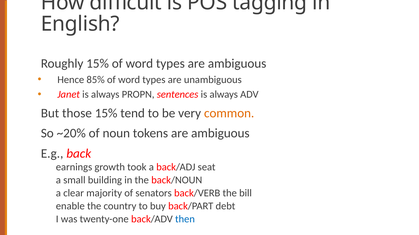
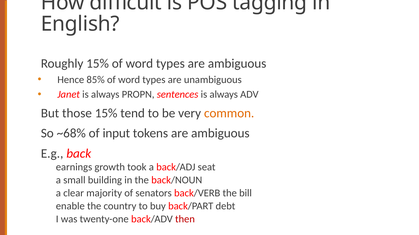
~20%: ~20% -> ~68% (71, 134)
noun: noun -> input (116, 134)
then colour: blue -> red (185, 220)
